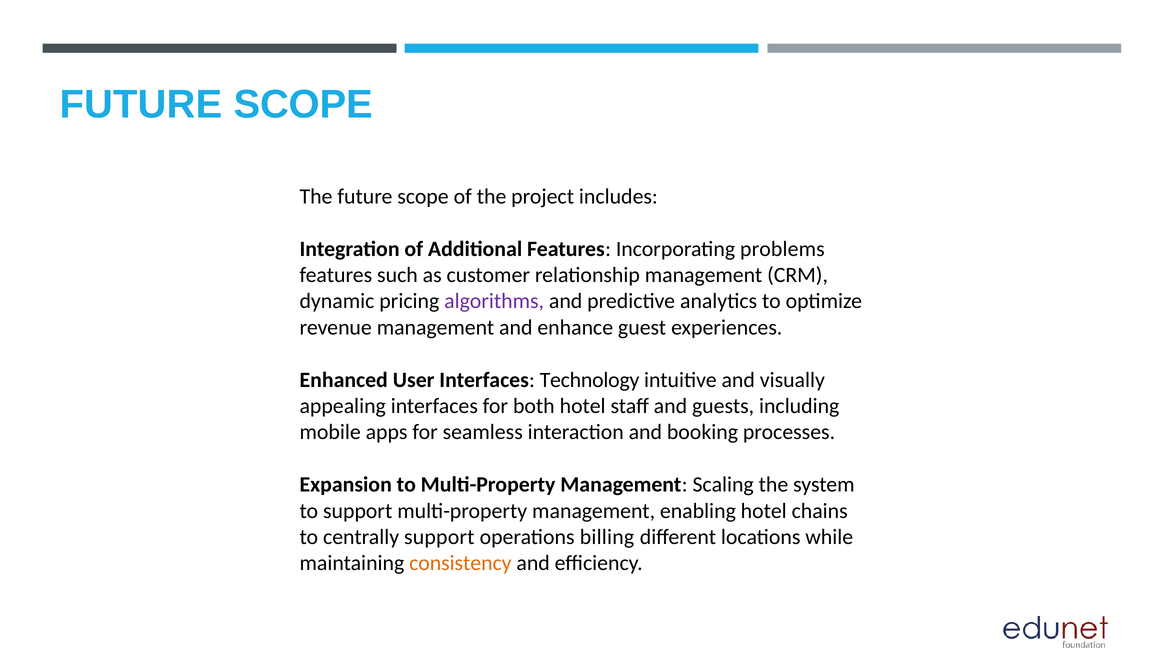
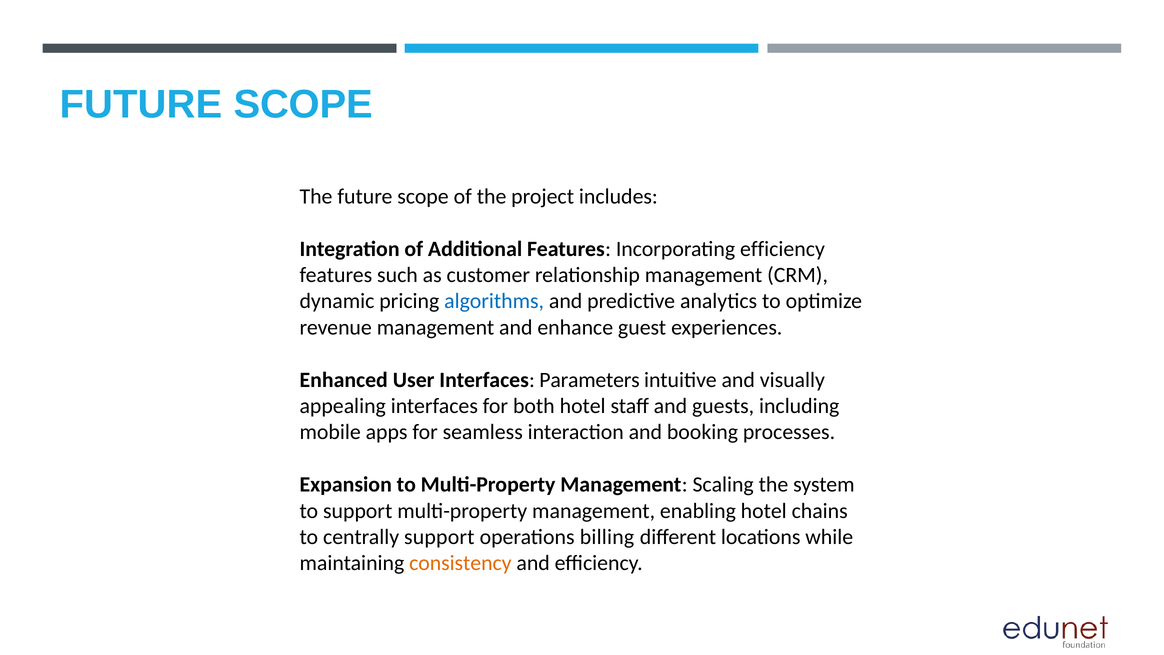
Incorporating problems: problems -> efficiency (782, 249)
algorithms colour: purple -> blue (494, 301)
Technology: Technology -> Parameters (590, 380)
